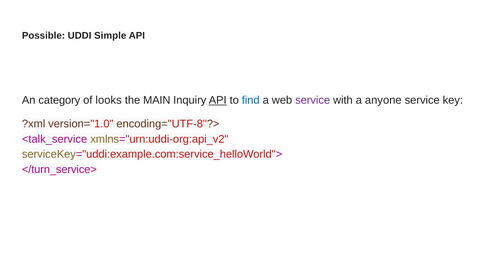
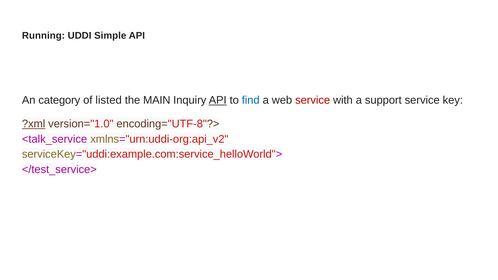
Possible: Possible -> Running (43, 36)
looks: looks -> listed (109, 100)
service colour: purple -> red (313, 100)
anyone: anyone -> support (383, 100)
?xml underline: none -> present (34, 124)
</turn_service>: </turn_service> -> </test_service> (59, 170)
